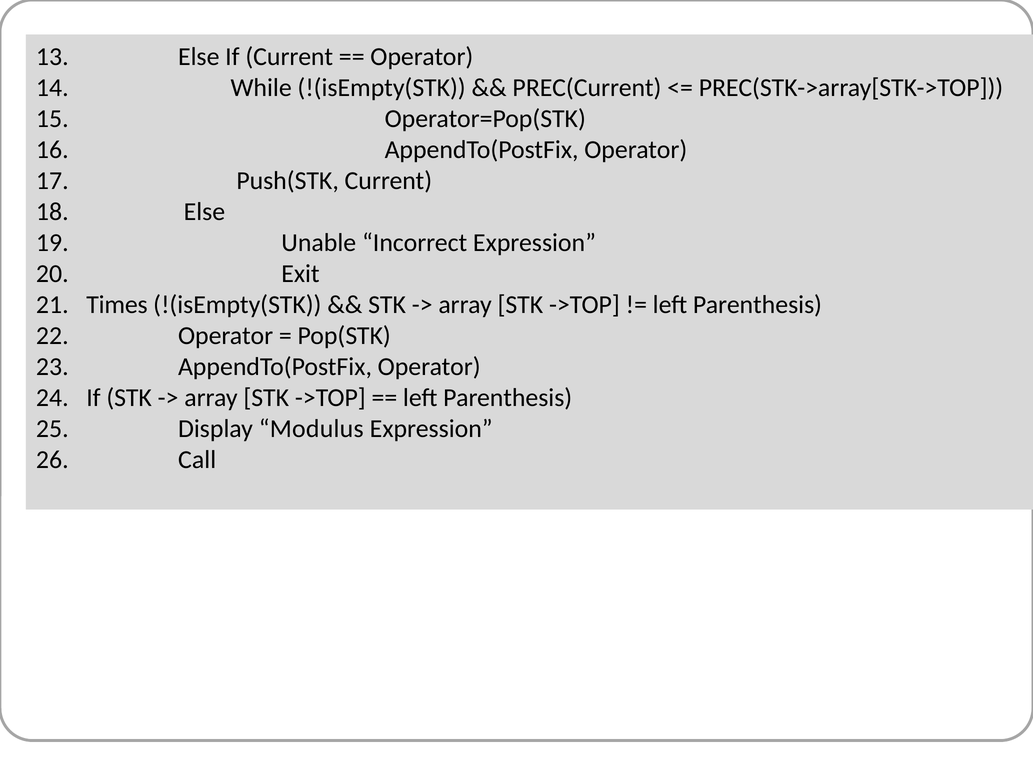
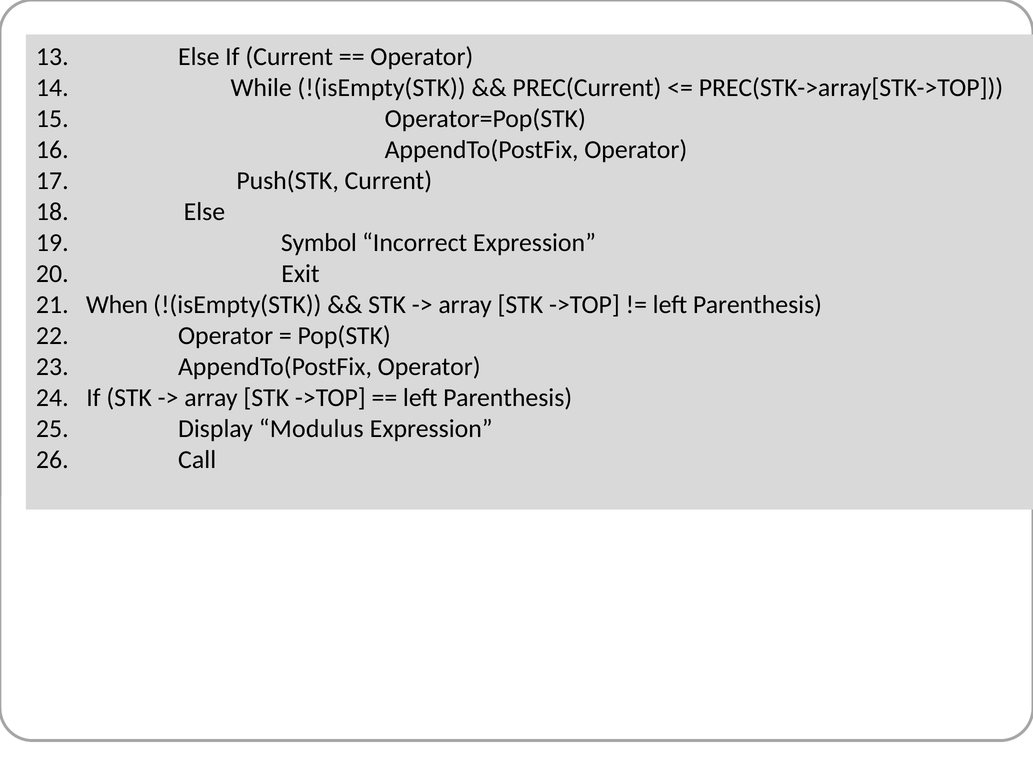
Unable: Unable -> Symbol (319, 243)
Times: Times -> When (117, 305)
